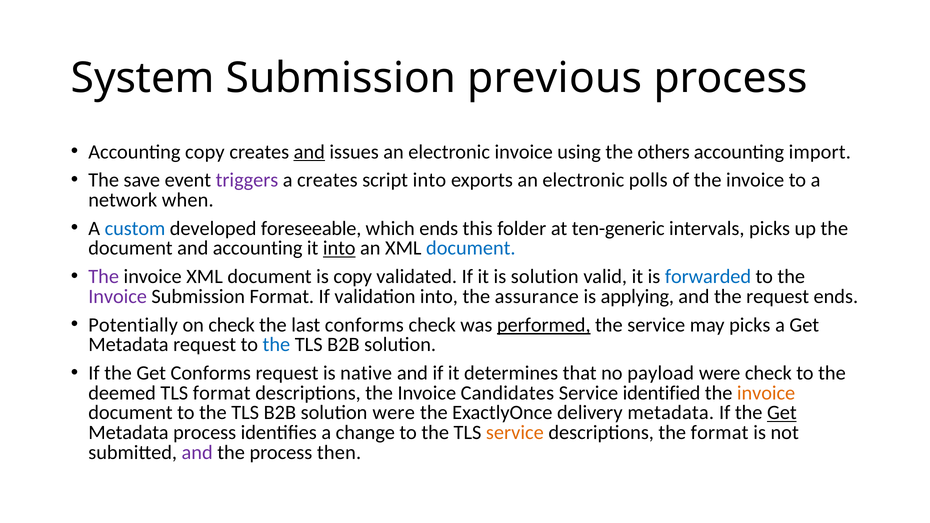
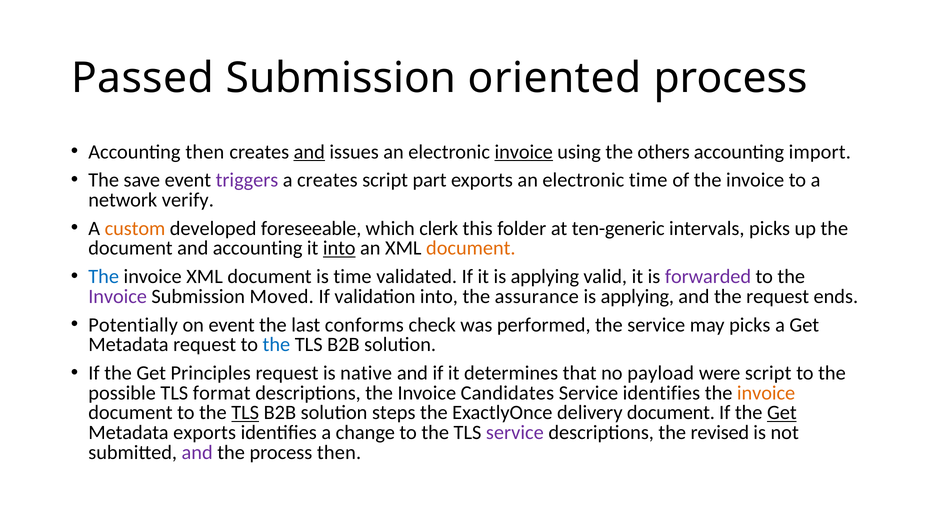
System: System -> Passed (143, 78)
previous: previous -> oriented (555, 78)
Accounting copy: copy -> then (205, 152)
invoice underline: none -> present (524, 152)
script into: into -> part (430, 180)
electronic polls: polls -> time (648, 180)
when: when -> verify (188, 200)
custom colour: blue -> orange (135, 229)
which ends: ends -> clerk (439, 229)
document colour: blue -> orange (471, 248)
The colour: purple -> blue (104, 277)
is copy: copy -> time (353, 277)
it is solution: solution -> applying (545, 277)
forwarded colour: blue -> purple (708, 277)
Submission Format: Format -> Moved (282, 297)
on check: check -> event (232, 325)
performed underline: present -> none (544, 325)
Get Conforms: Conforms -> Principles (211, 373)
were check: check -> script (768, 373)
deemed: deemed -> possible (122, 393)
Service identified: identified -> identifies (661, 393)
TLS underline: none -> present (245, 413)
solution were: were -> steps (394, 413)
delivery metadata: metadata -> document (671, 413)
Metadata process: process -> exports (205, 433)
service colour: orange -> purple (515, 433)
the format: format -> revised (720, 433)
